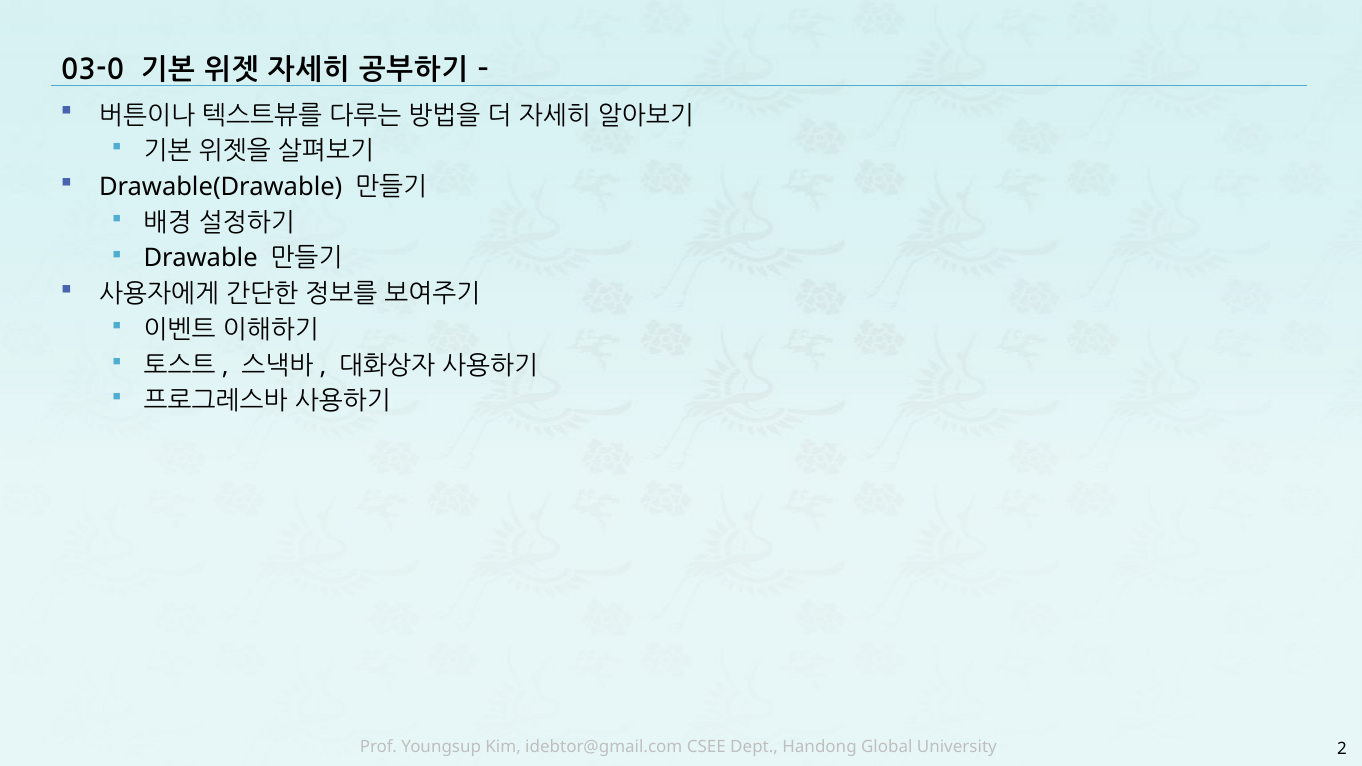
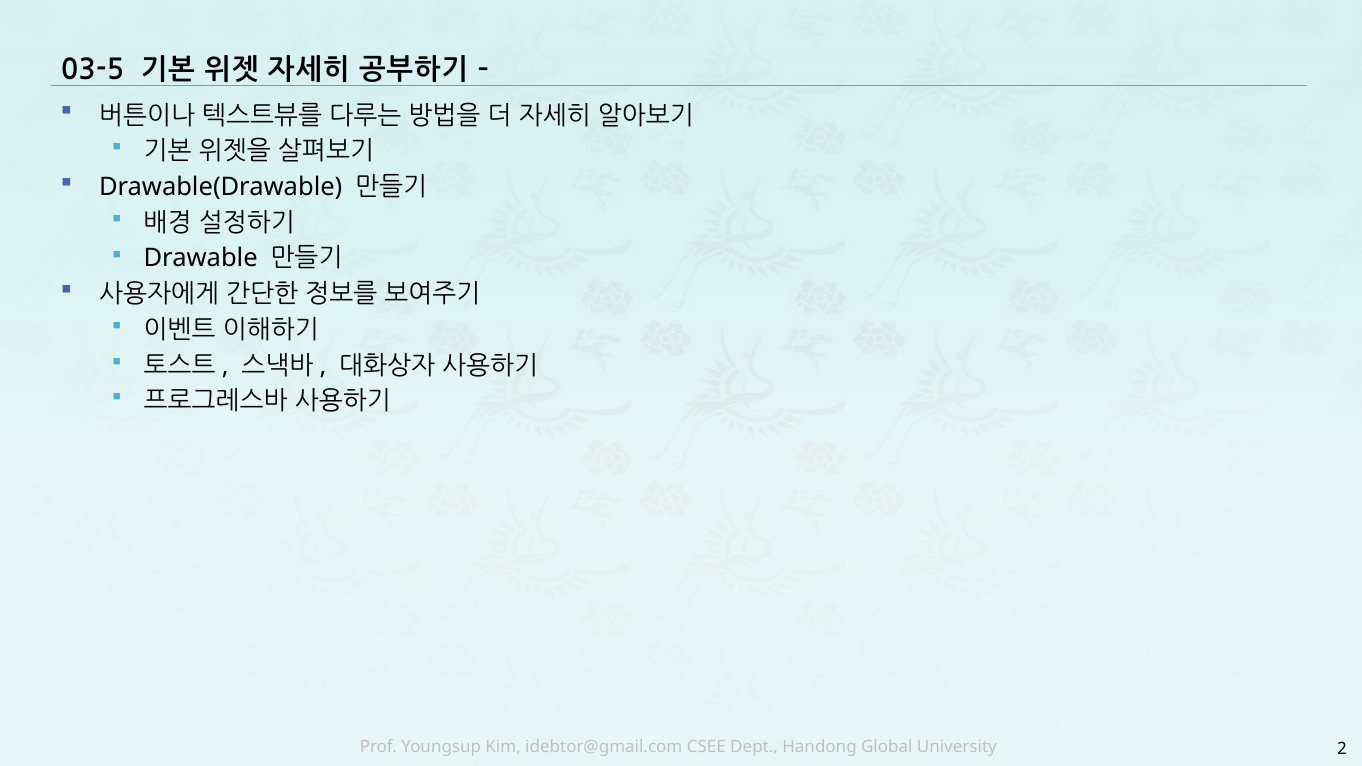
03-0: 03-0 -> 03-5 (93, 70)
